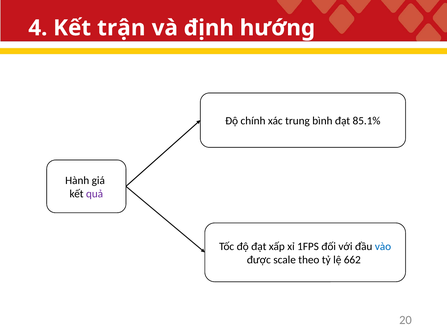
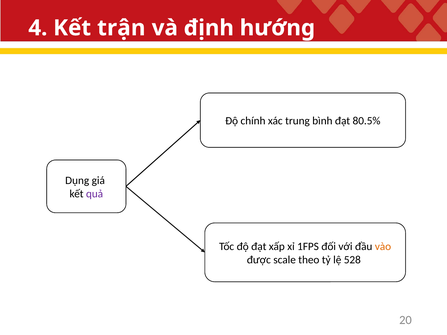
85.1%: 85.1% -> 80.5% (367, 121)
Hành: Hành -> Dụng (77, 181)
vào colour: blue -> orange (383, 247)
662: 662 -> 528 (352, 260)
